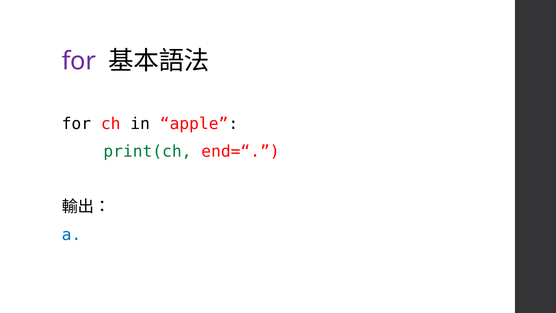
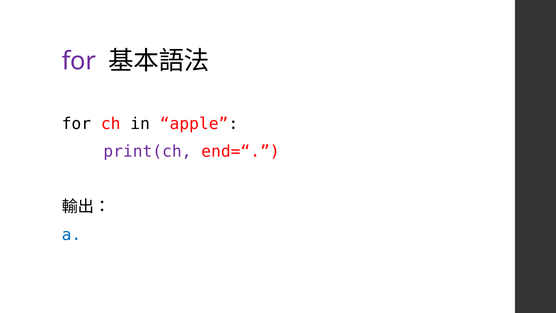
print(ch colour: green -> purple (147, 151)
